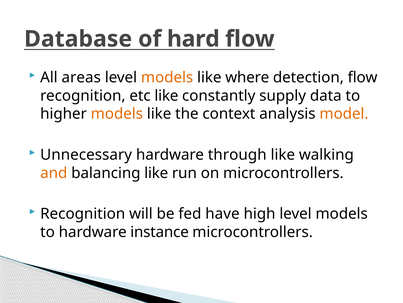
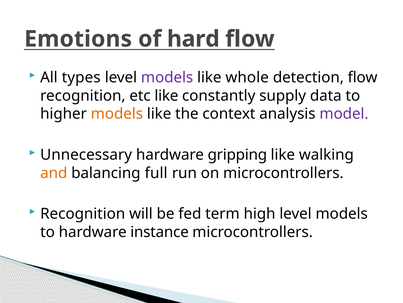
Database: Database -> Emotions (78, 39)
areas: areas -> types (81, 77)
models colour: orange -> purple (167, 77)
where: where -> whole (247, 77)
model colour: orange -> purple (344, 114)
through: through -> gripping (237, 154)
balancing like: like -> full (156, 173)
have: have -> term (223, 213)
